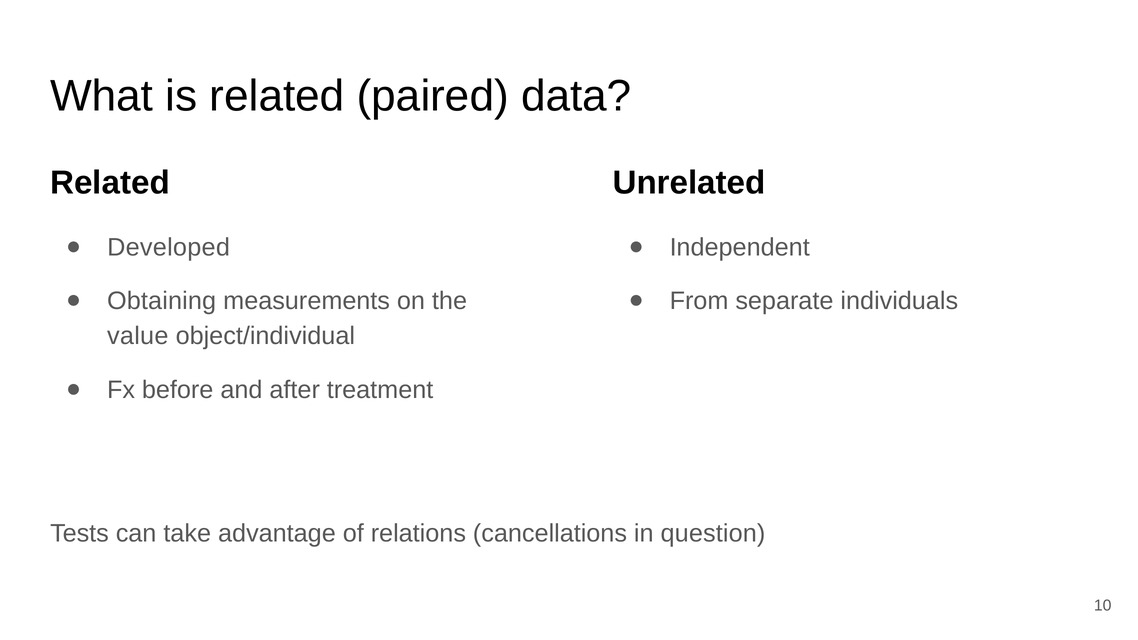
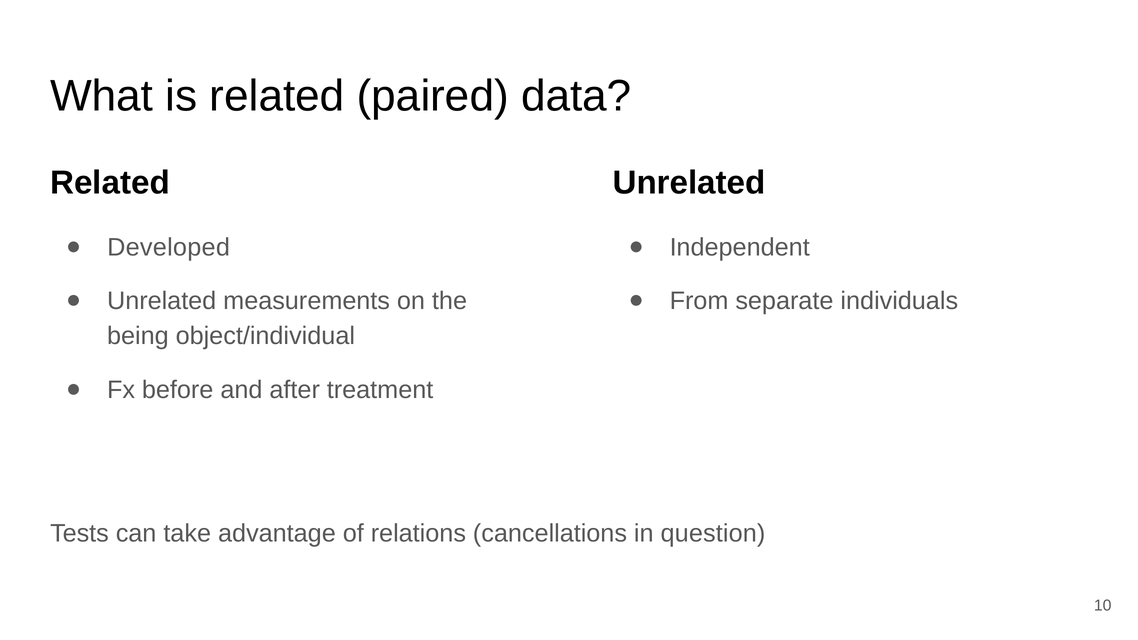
Obtaining: Obtaining -> Unrelated (162, 301)
value: value -> being (138, 336)
